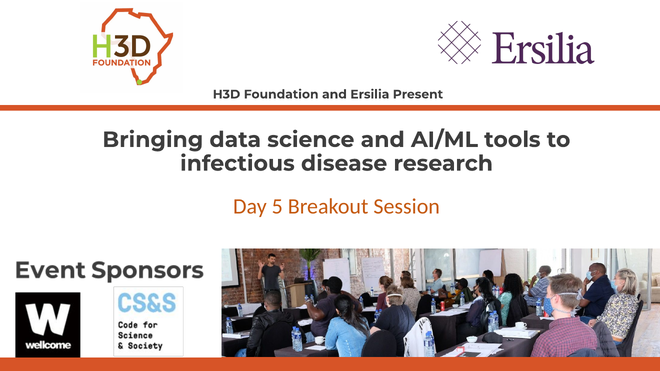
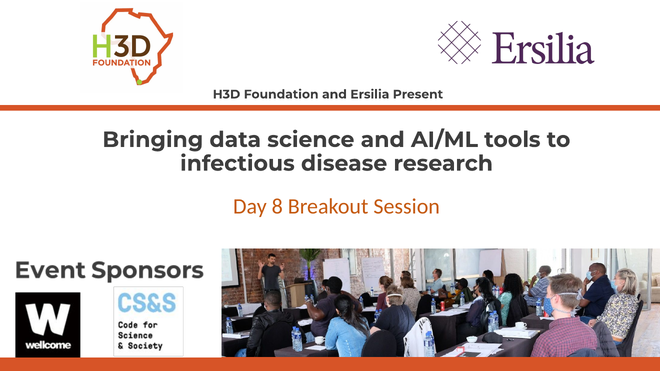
5: 5 -> 8 (277, 207)
